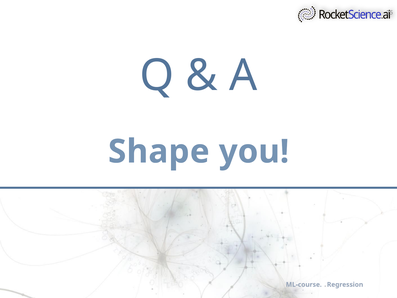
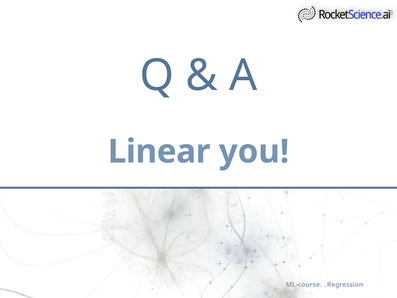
Shape: Shape -> Linear (159, 151)
